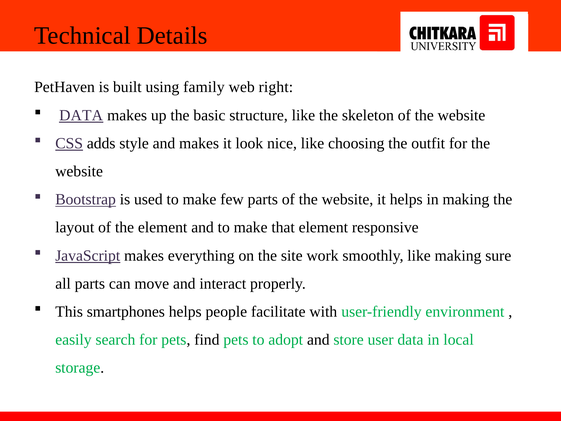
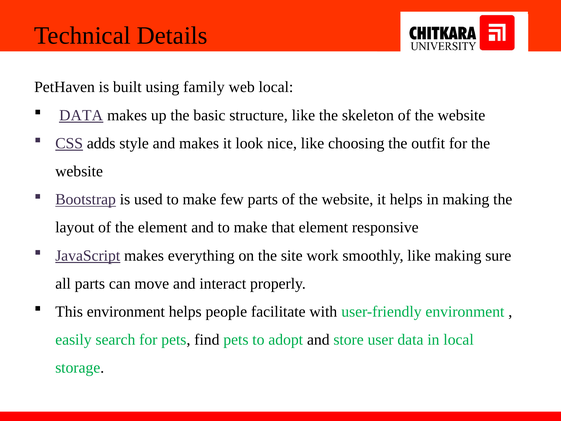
web right: right -> local (276, 87)
This smartphones: smartphones -> environment (126, 312)
